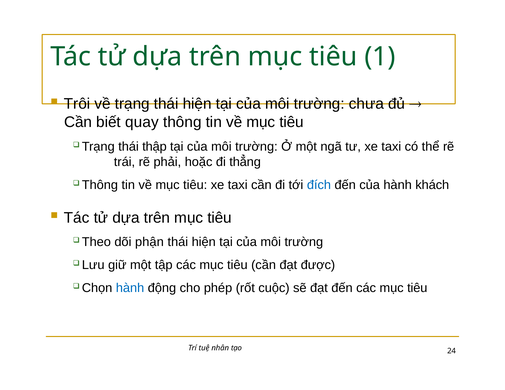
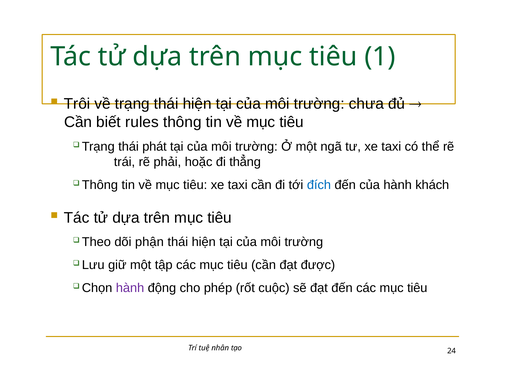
quay: quay -> rules (142, 122)
thập: thập -> phát (154, 147)
hành colour: blue -> purple (130, 288)
